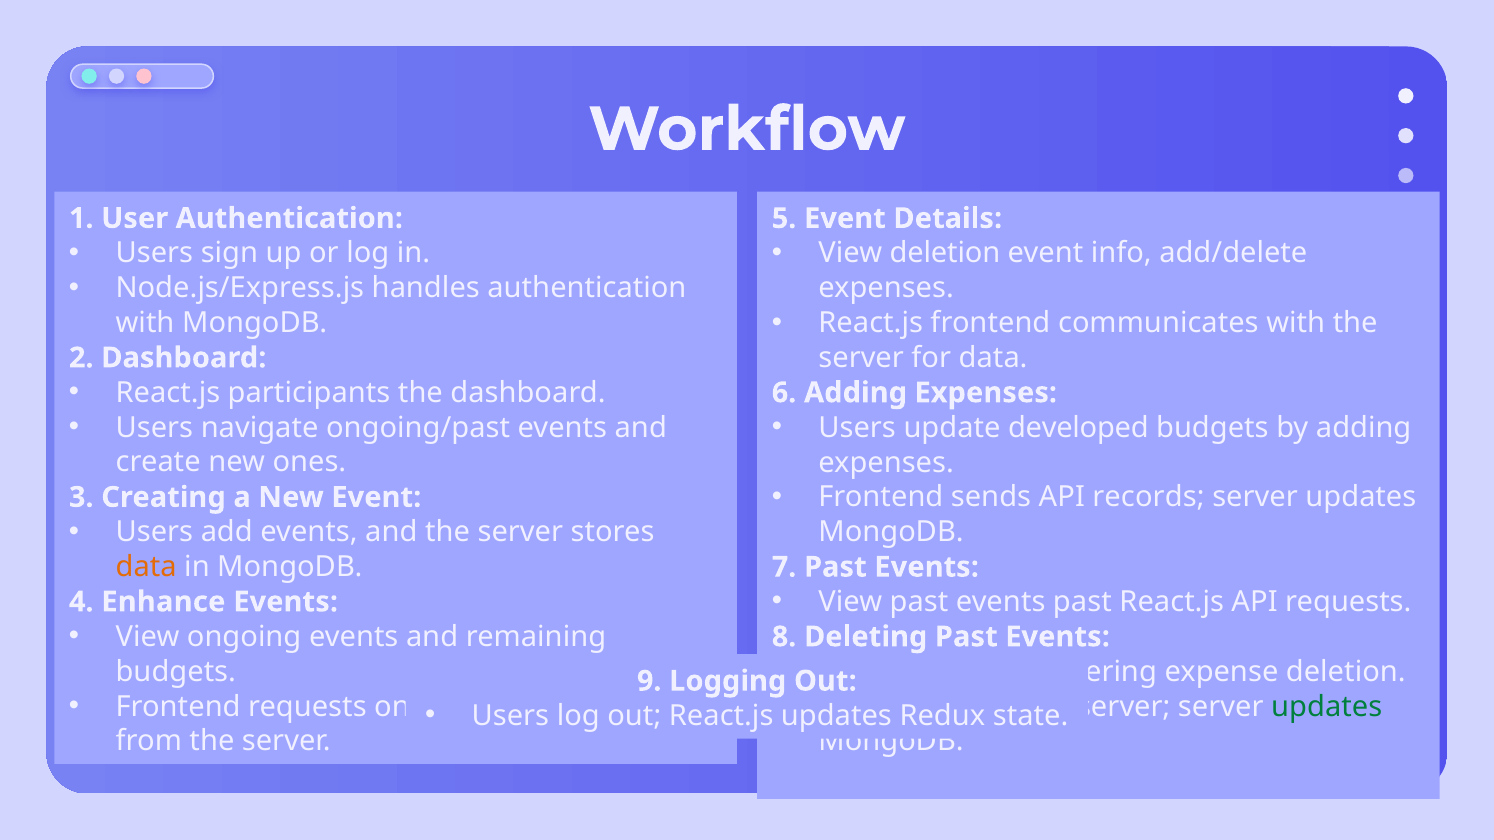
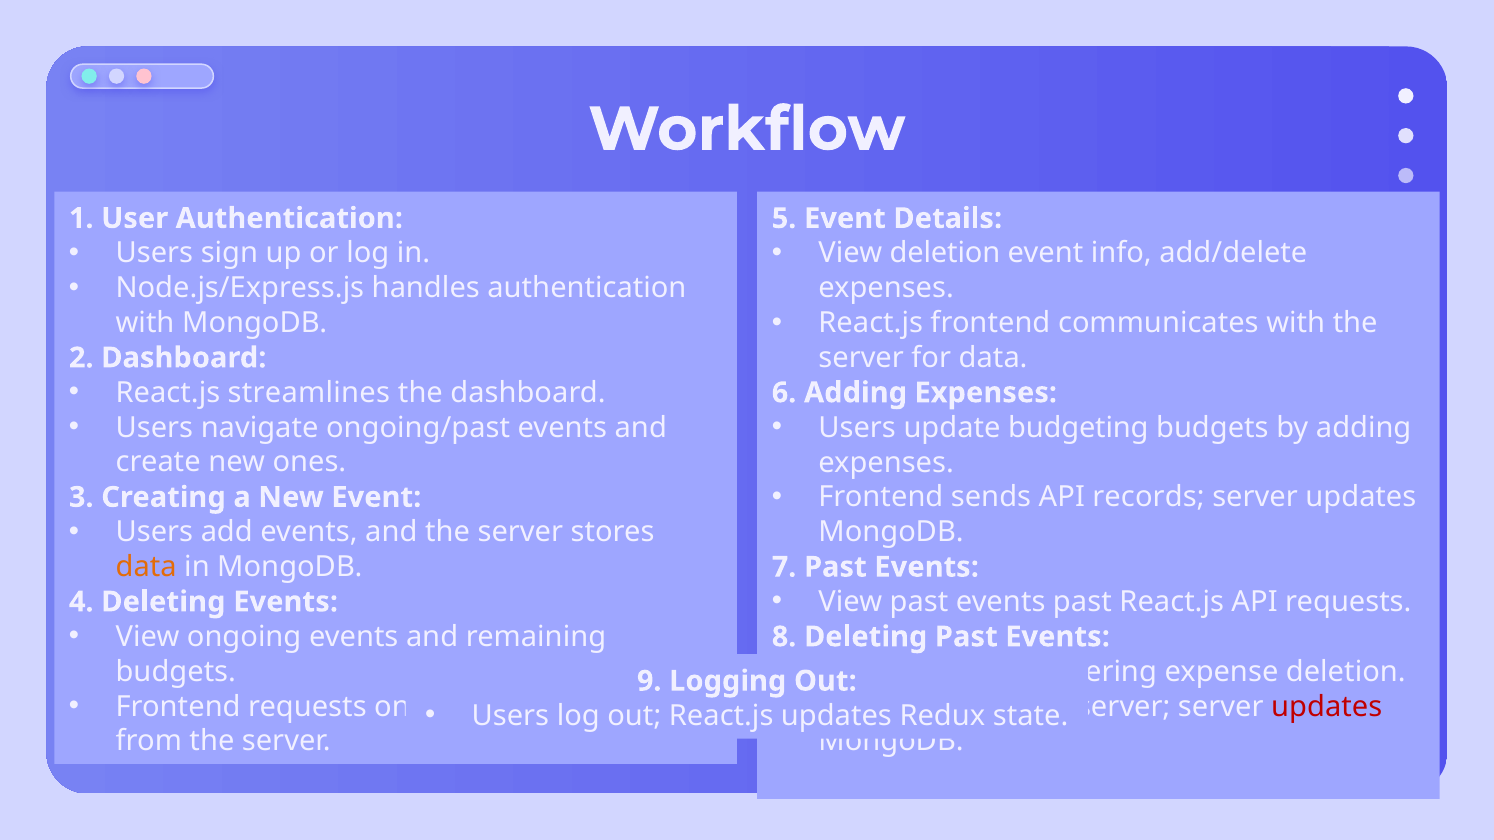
participants: participants -> streamlines (309, 393)
developed: developed -> budgeting (1078, 428)
4 Enhance: Enhance -> Deleting (163, 602)
updates colour: green -> red (1327, 707)
